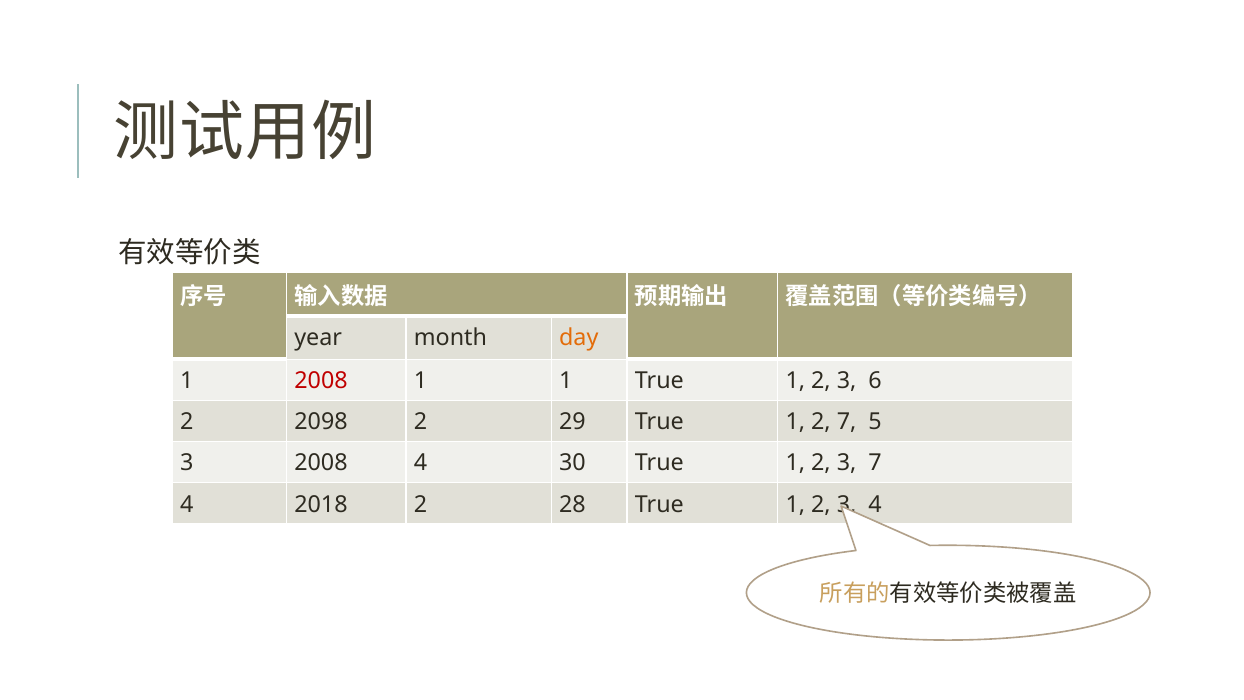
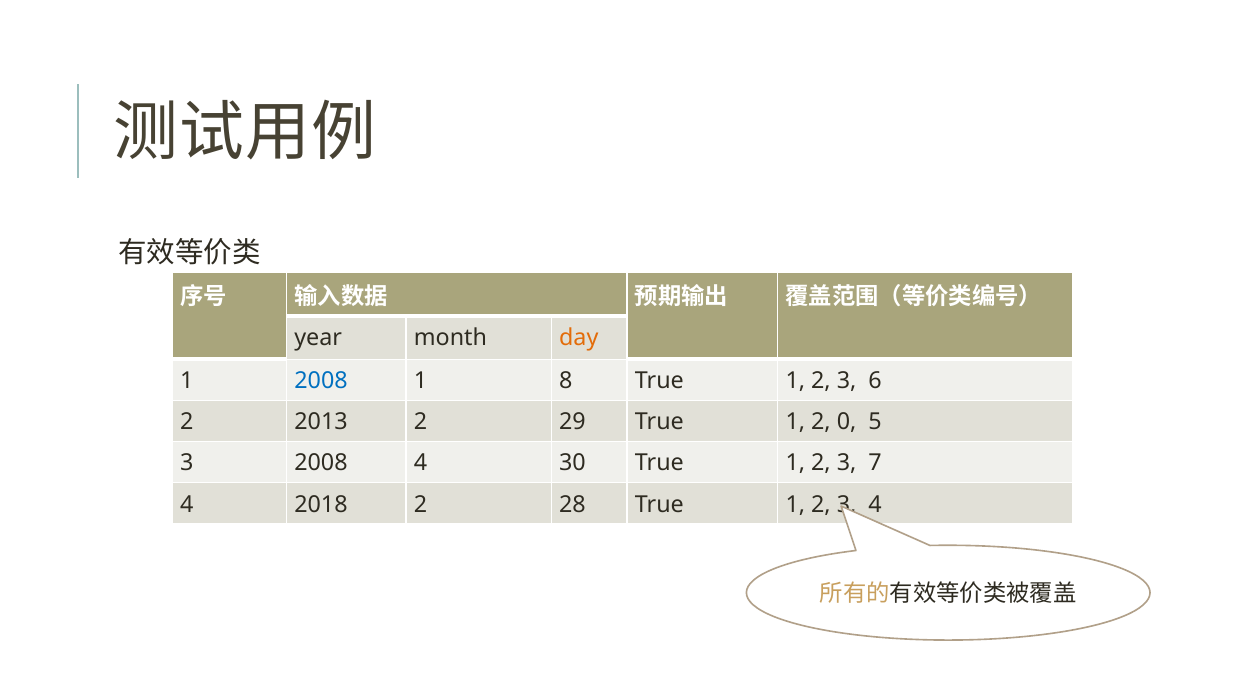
2008 colour: red -> blue (321, 381)
1 1: 1 -> 8 (566, 381)
2098: 2098 -> 2013 (321, 422)
2 7: 7 -> 0 (847, 422)
